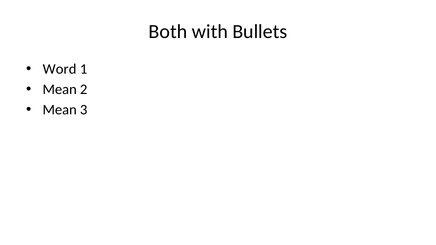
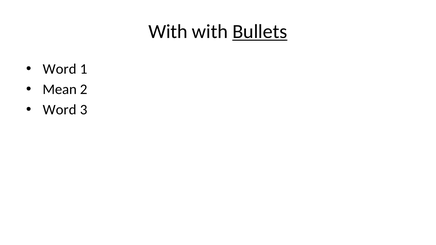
Both: Both -> With (168, 32)
Bullets underline: none -> present (260, 32)
Mean: Mean -> Word (60, 110)
